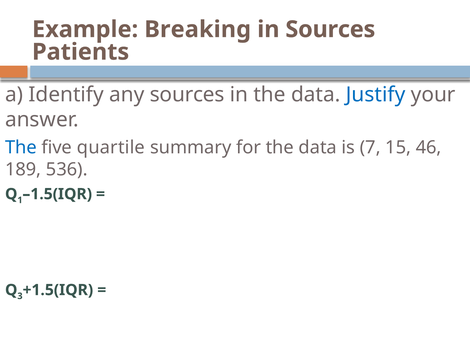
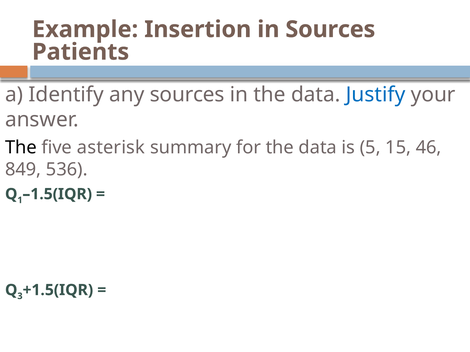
Breaking: Breaking -> Insertion (198, 29)
The colour: blue -> black (21, 148)
quartile: quartile -> asterisk (111, 148)
7: 7 -> 5 (370, 148)
189: 189 -> 849 (23, 170)
